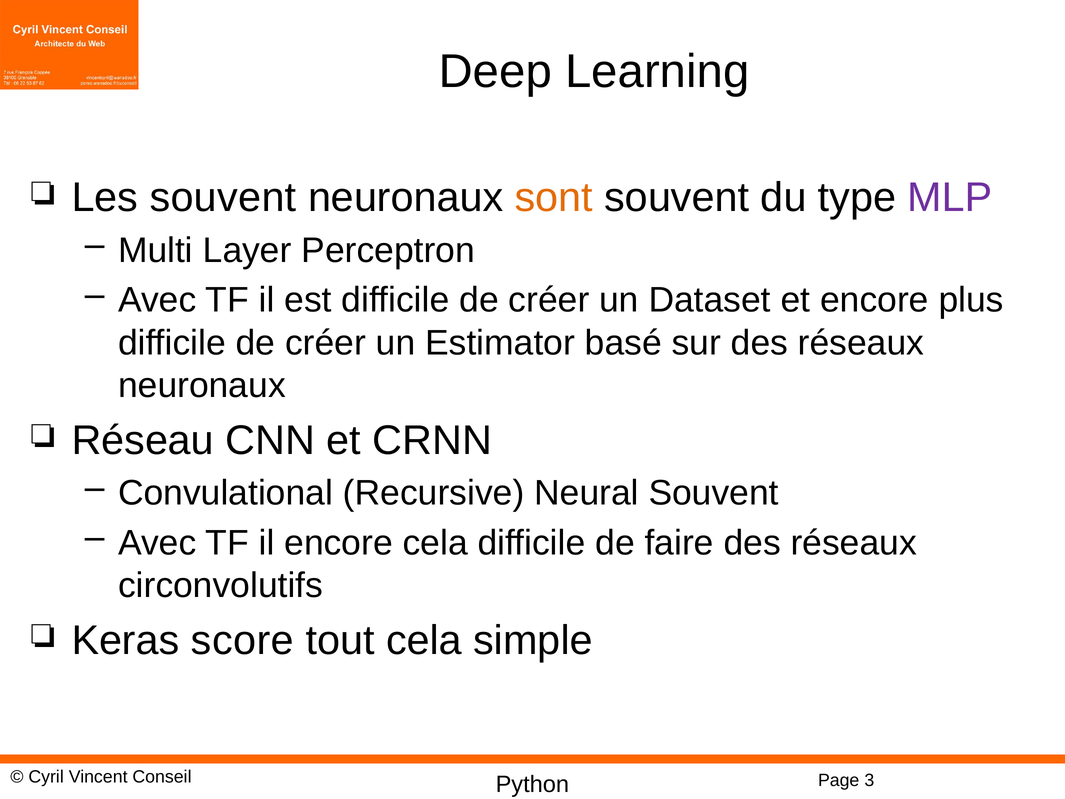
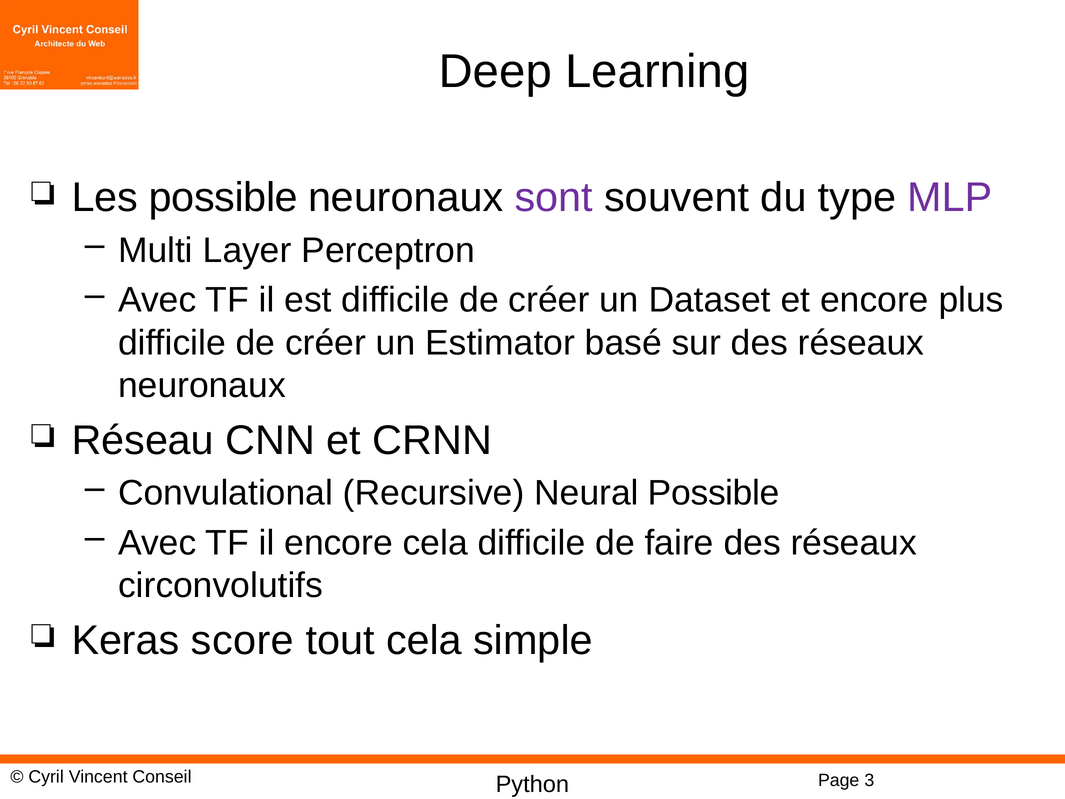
Les souvent: souvent -> possible (223, 198)
sont colour: orange -> purple (554, 198)
Neural Souvent: Souvent -> Possible (714, 493)
